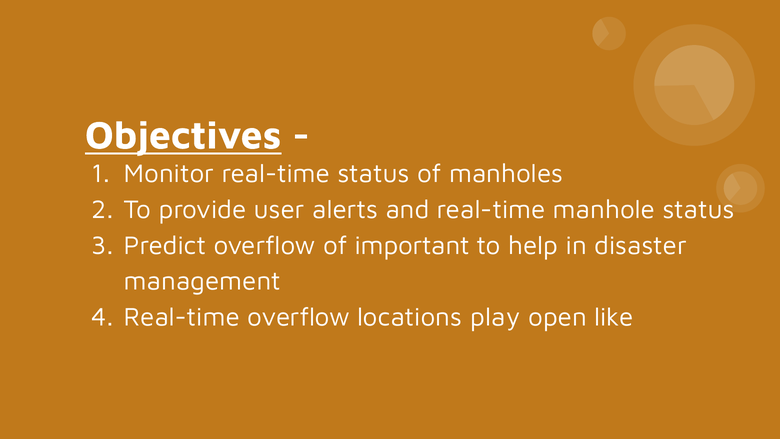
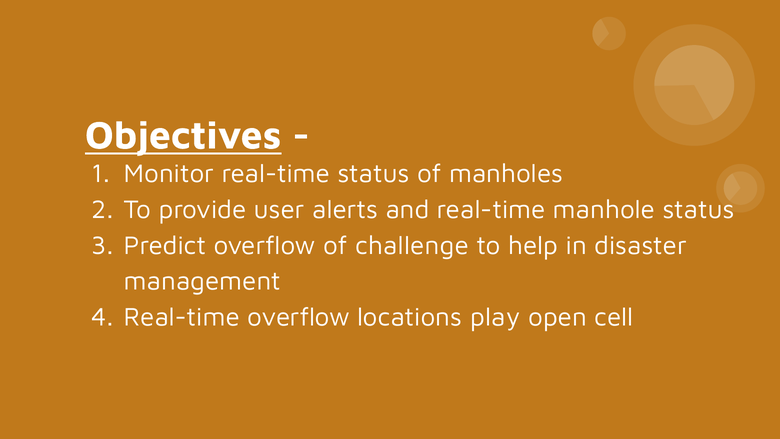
important: important -> challenge (412, 245)
like: like -> cell (614, 317)
